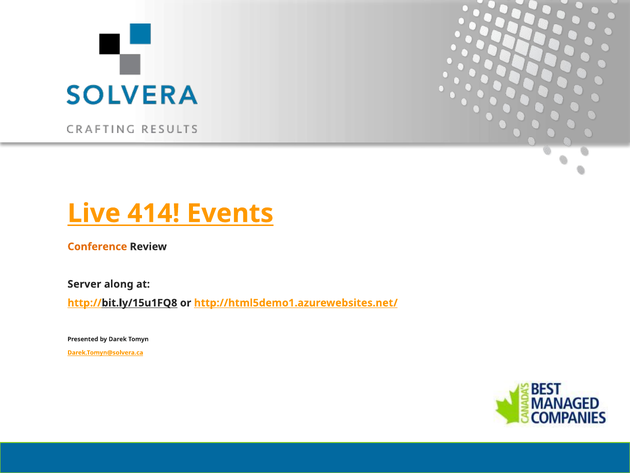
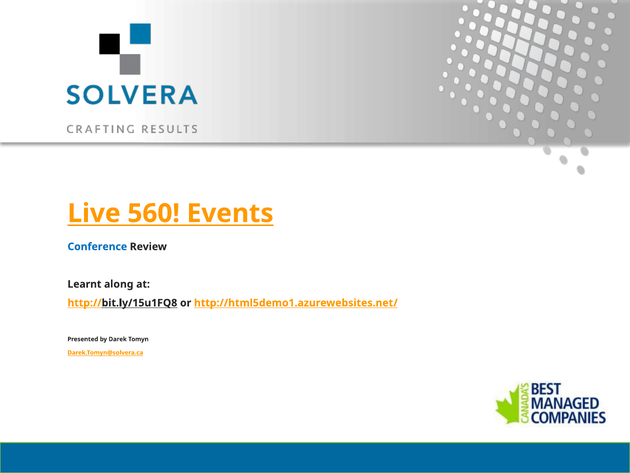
414: 414 -> 560 (154, 213)
Conference colour: orange -> blue (97, 246)
Server: Server -> Learnt (84, 284)
